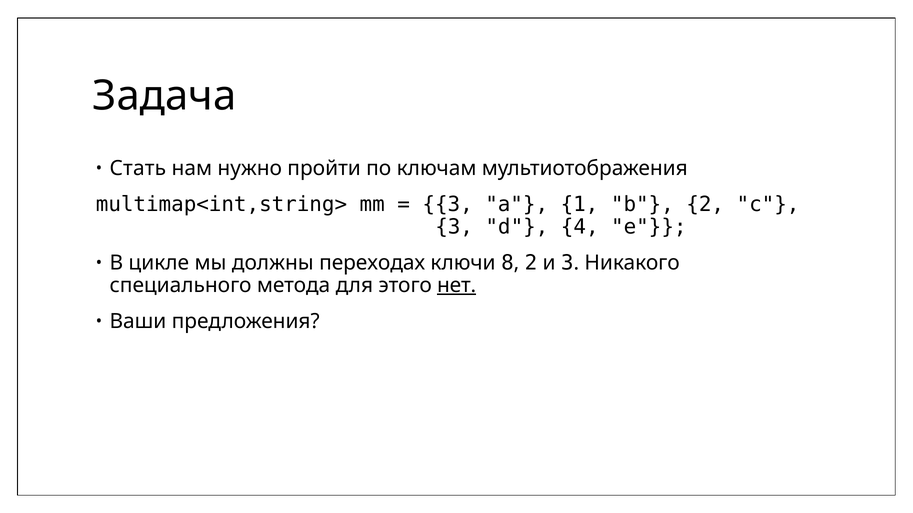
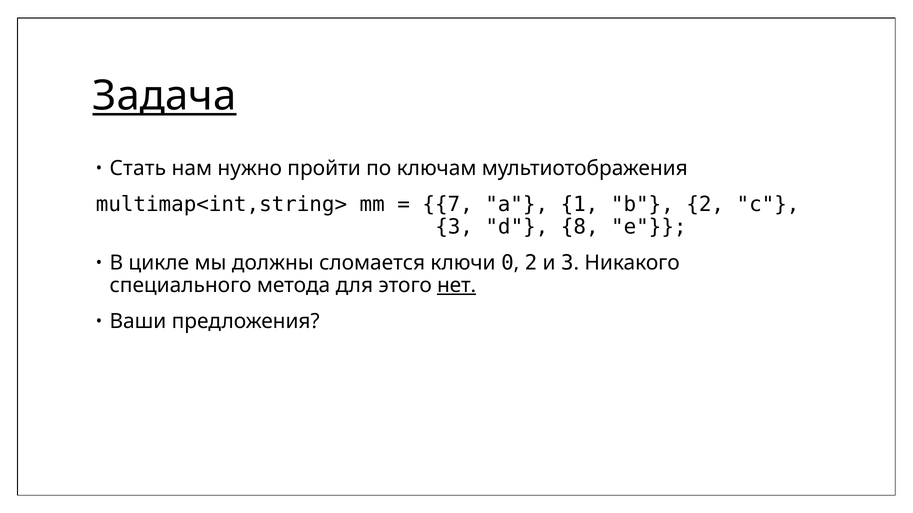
Задача underline: none -> present (164, 96)
3: 3 -> 7 (448, 205)
4: 4 -> 8 (580, 227)
переходах: переходах -> сломается (372, 263)
8: 8 -> 0 (507, 263)
